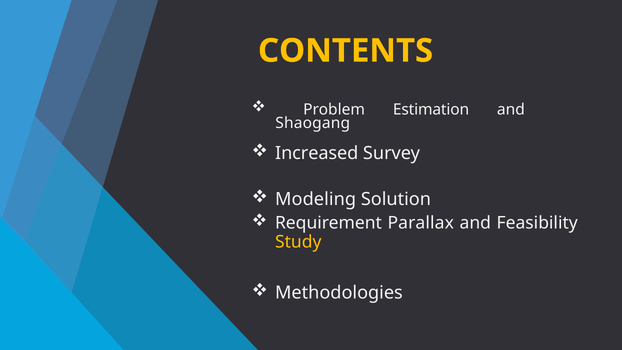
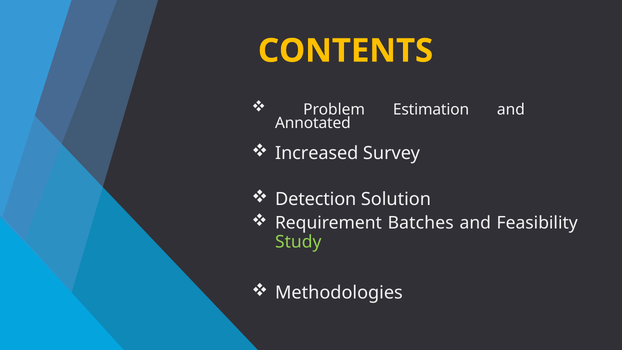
Shaogang: Shaogang -> Annotated (313, 123)
Modeling: Modeling -> Detection (316, 199)
Parallax: Parallax -> Batches (421, 223)
Study colour: yellow -> light green (298, 242)
